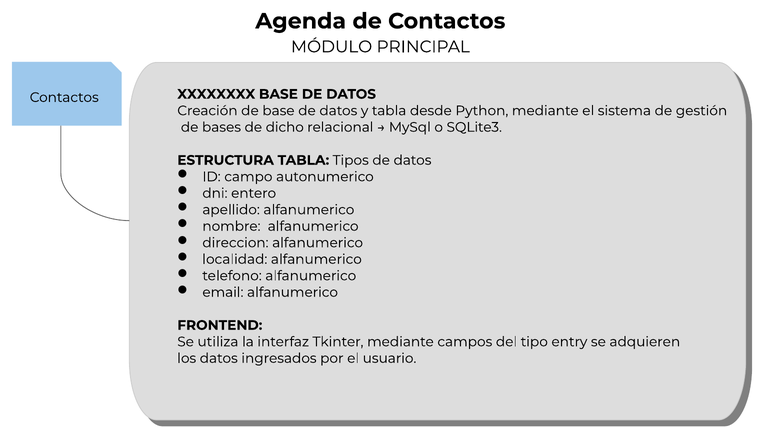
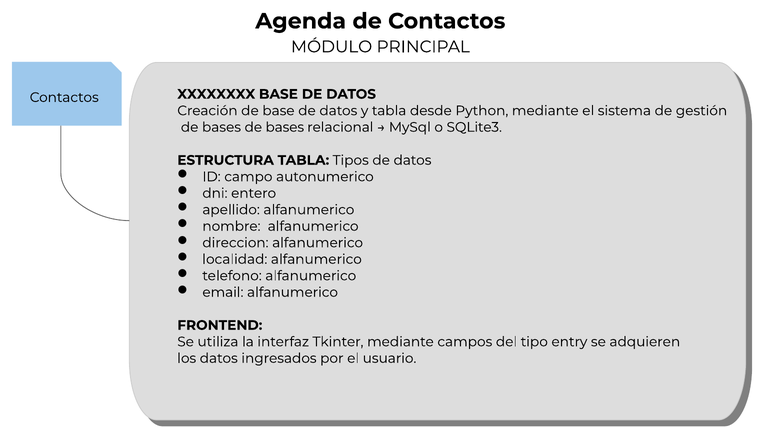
bases de dicho: dicho -> bases (285, 127)
